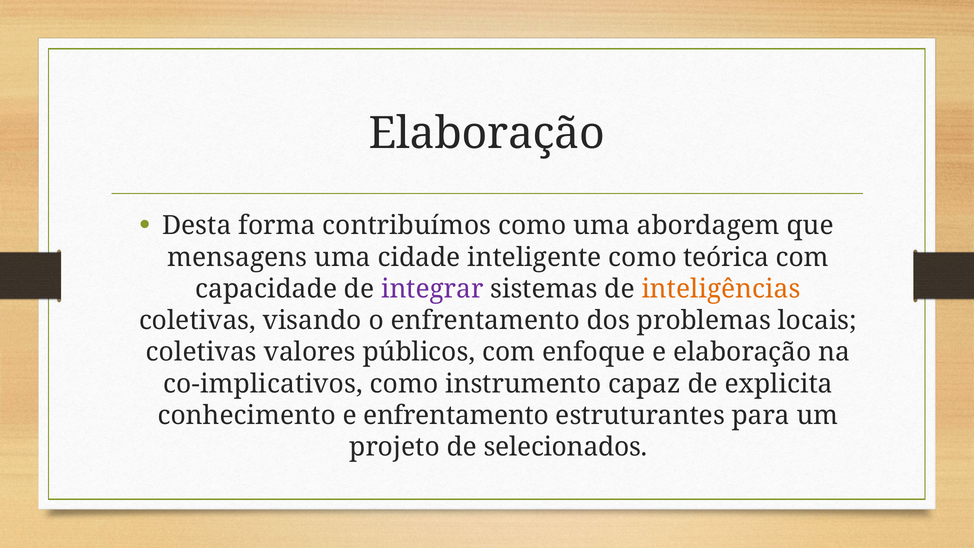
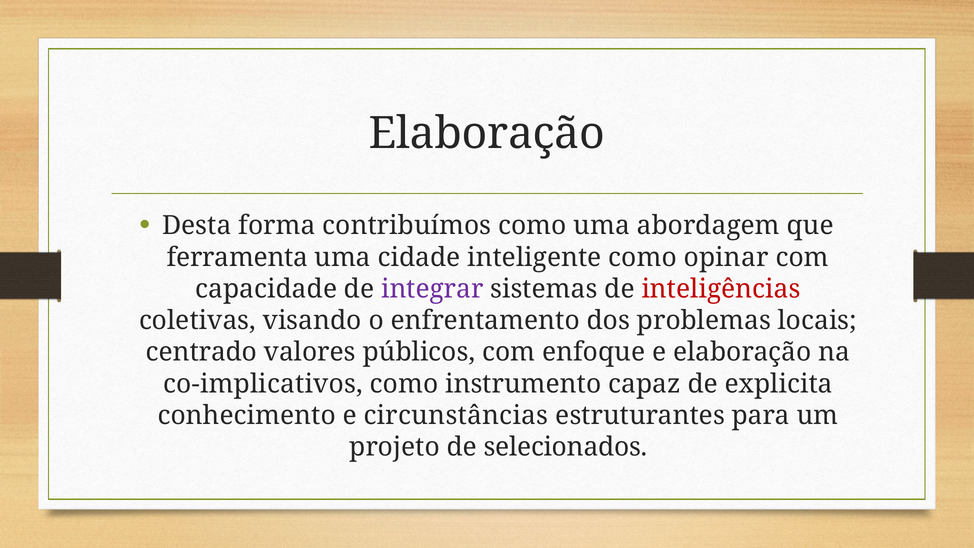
mensagens: mensagens -> ferramenta (237, 257)
teórica: teórica -> opinar (726, 257)
inteligências colour: orange -> red (721, 289)
coletivas: coletivas -> centrado (201, 352)
e enfrentamento: enfrentamento -> circunstâncias (456, 415)
